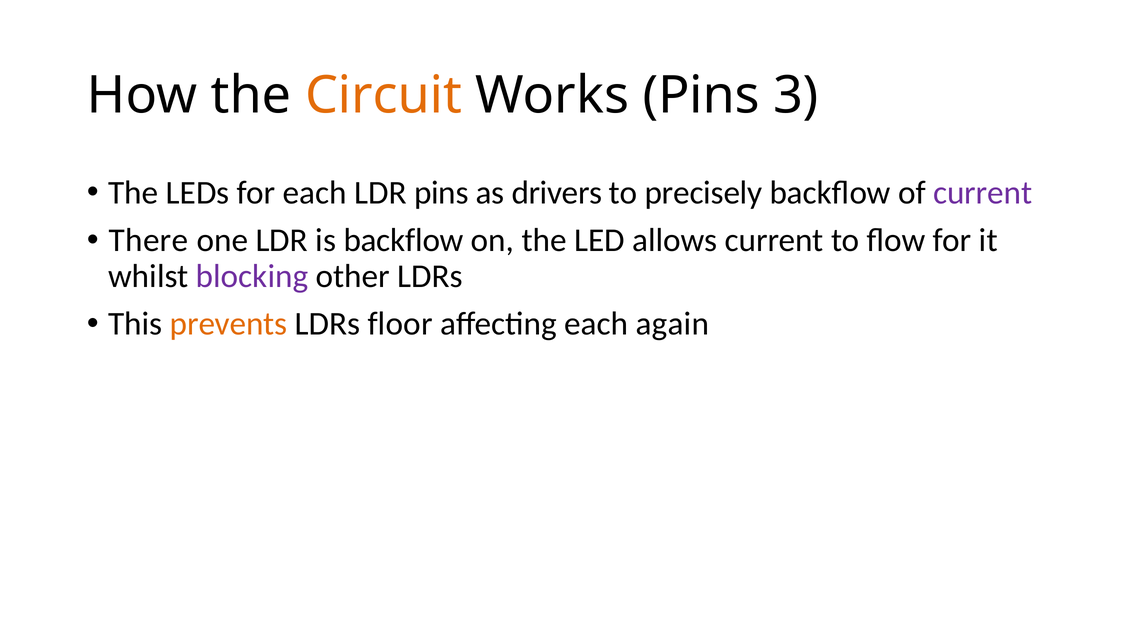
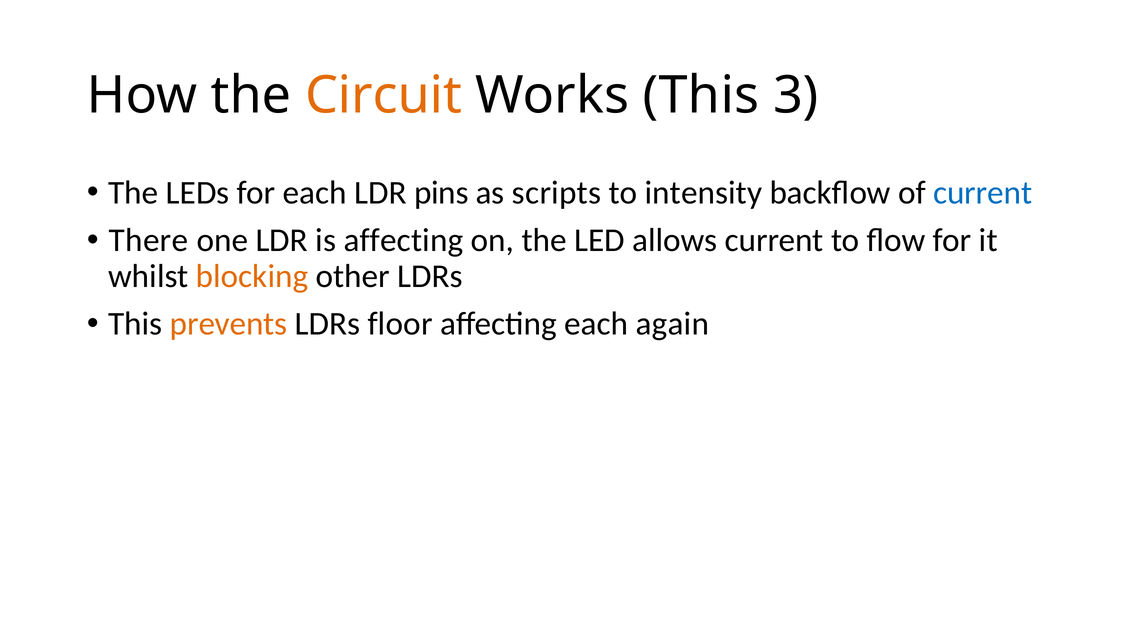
Works Pins: Pins -> This (701, 96)
drivers: drivers -> scripts (557, 193)
precisely: precisely -> intensity (703, 193)
current colour: purple -> blue (983, 193)
is backflow: backflow -> affecting (403, 240)
blocking colour: purple -> orange (252, 276)
